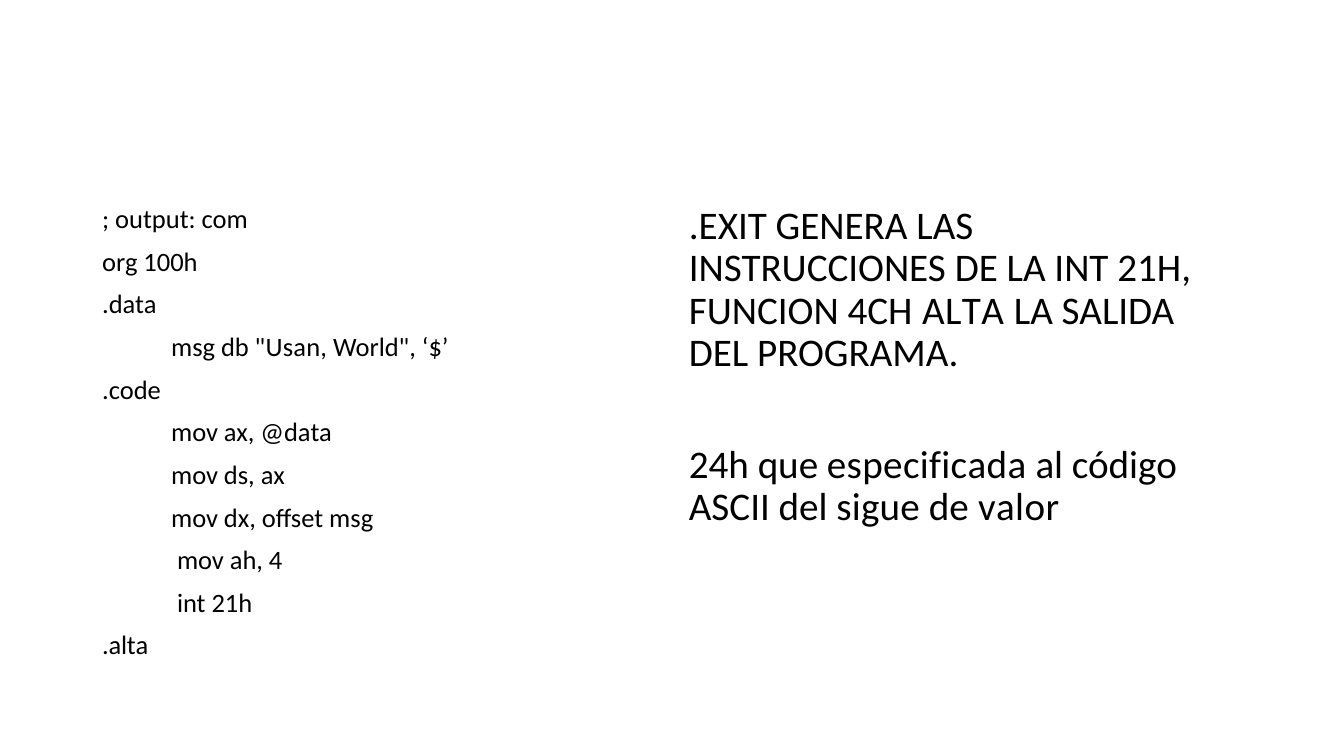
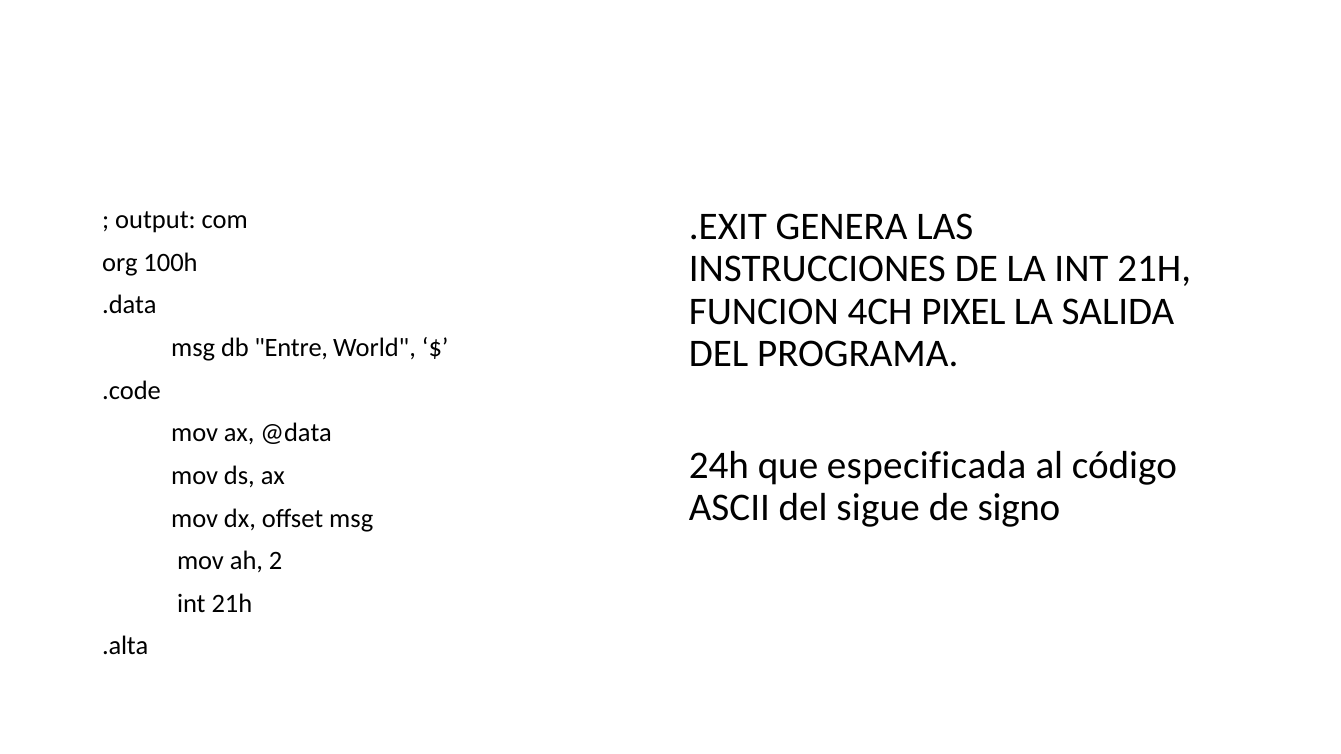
ALTA: ALTA -> PIXEL (963, 311)
Usan: Usan -> Entre (291, 348)
valor: valor -> signo (1019, 508)
4: 4 -> 2 (276, 561)
